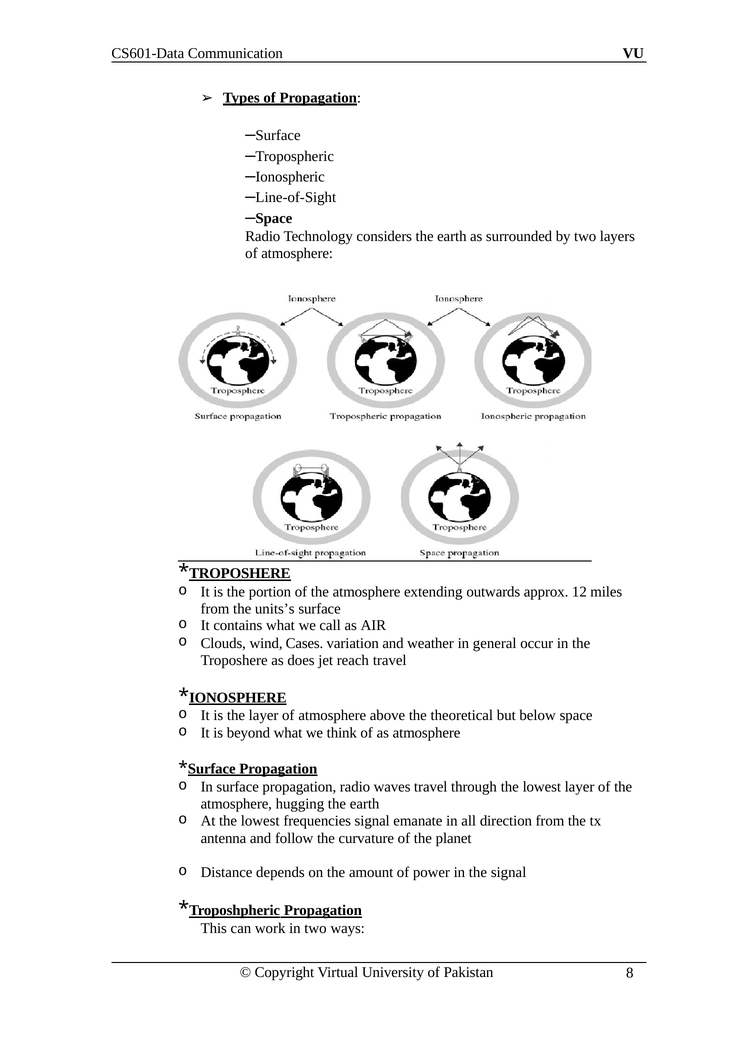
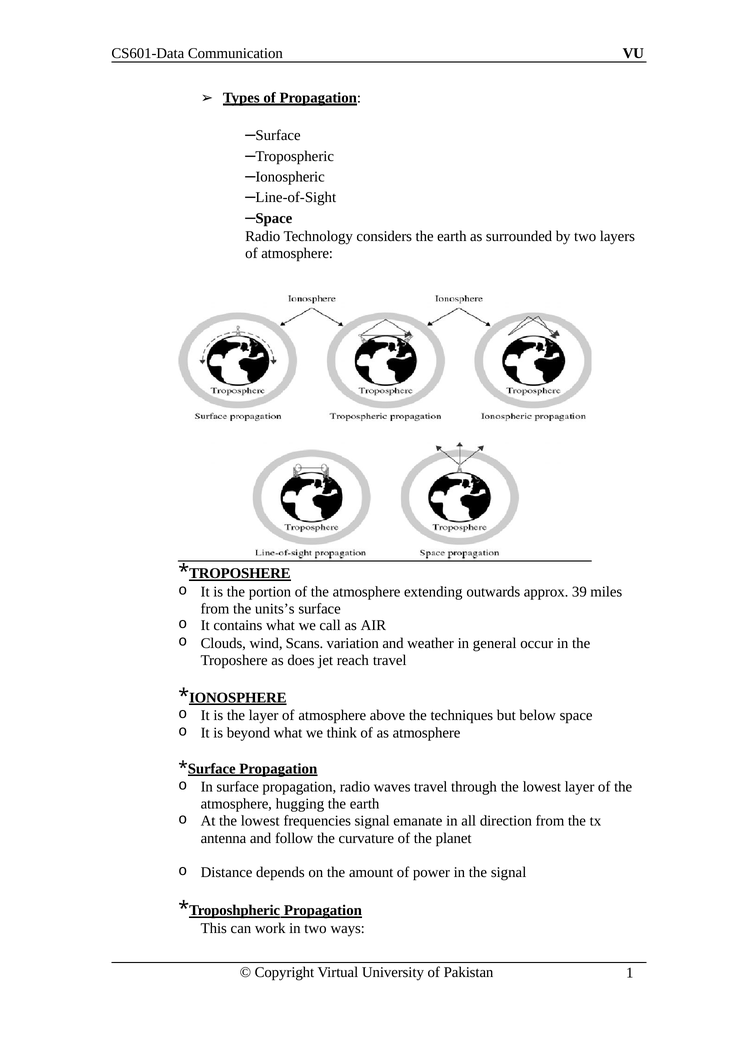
12: 12 -> 39 (579, 592)
Cases: Cases -> Scans (305, 643)
theoretical: theoretical -> techniques (462, 715)
8: 8 -> 1 (630, 973)
